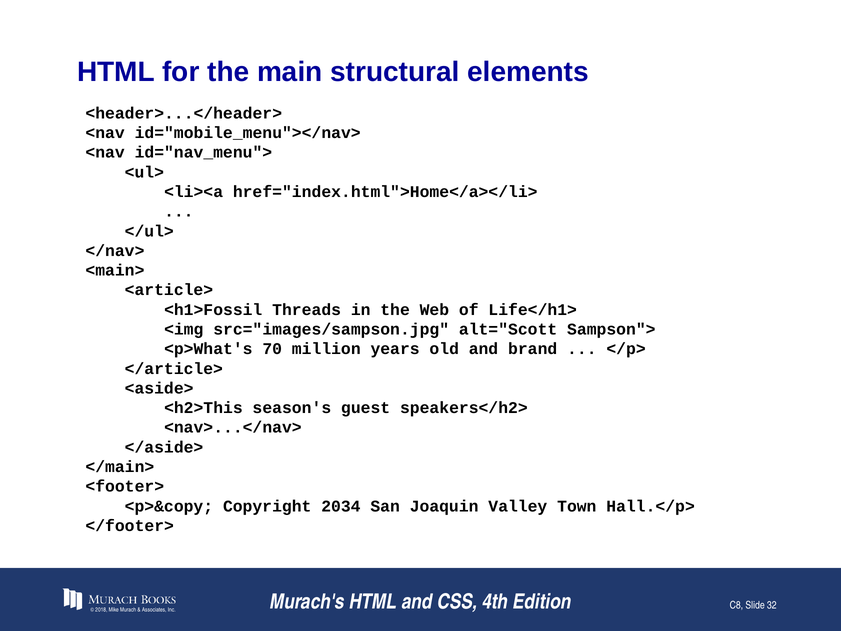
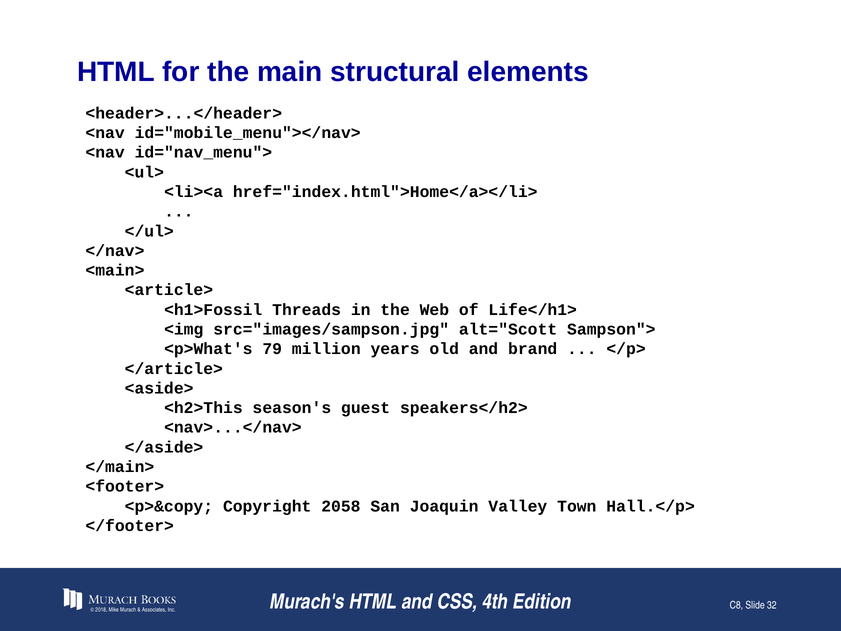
70: 70 -> 79 (272, 349)
2034: 2034 -> 2058 (341, 506)
